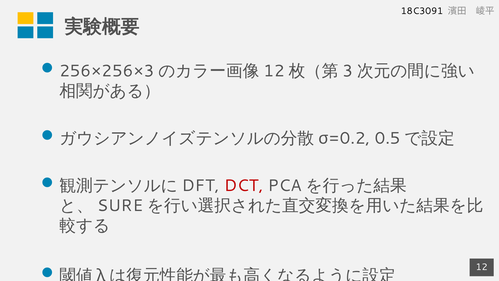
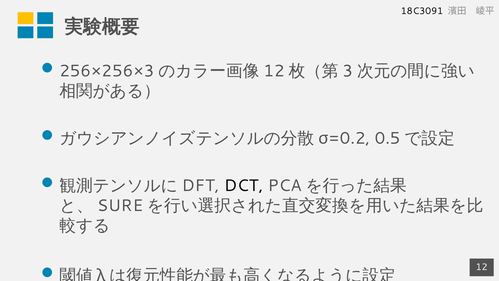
DCT colour: red -> black (244, 186)
